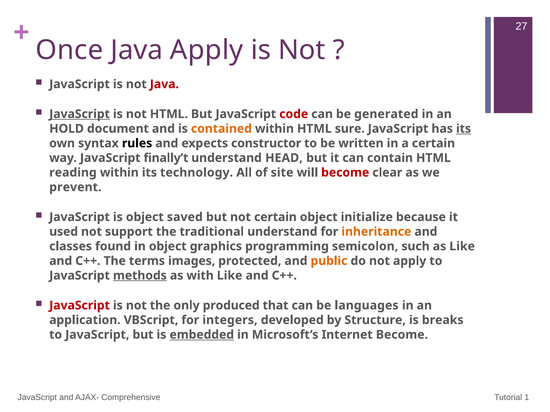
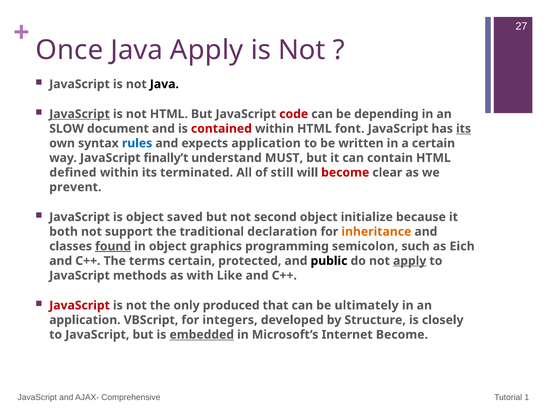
Java colour: red -> black (164, 84)
generated: generated -> depending (386, 114)
HOLD: HOLD -> SLOW (67, 129)
contained colour: orange -> red (221, 129)
sure: sure -> font (350, 129)
rules colour: black -> blue (137, 143)
expects constructor: constructor -> application (266, 143)
HEAD: HEAD -> MUST (284, 158)
reading: reading -> defined (73, 173)
technology: technology -> terminated (197, 173)
site: site -> still (282, 173)
not certain: certain -> second (275, 217)
used: used -> both (64, 232)
traditional understand: understand -> declaration (282, 232)
found underline: none -> present (113, 247)
as Like: Like -> Eich (462, 247)
terms images: images -> certain (192, 261)
public colour: orange -> black (329, 261)
apply underline: none -> present (410, 261)
methods underline: present -> none (140, 276)
languages: languages -> ultimately (367, 306)
breaks: breaks -> closely (443, 320)
